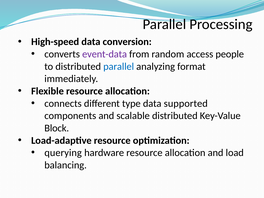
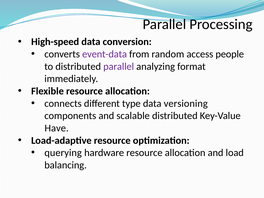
parallel colour: blue -> purple (119, 66)
supported: supported -> versioning (186, 103)
Block: Block -> Have (57, 128)
